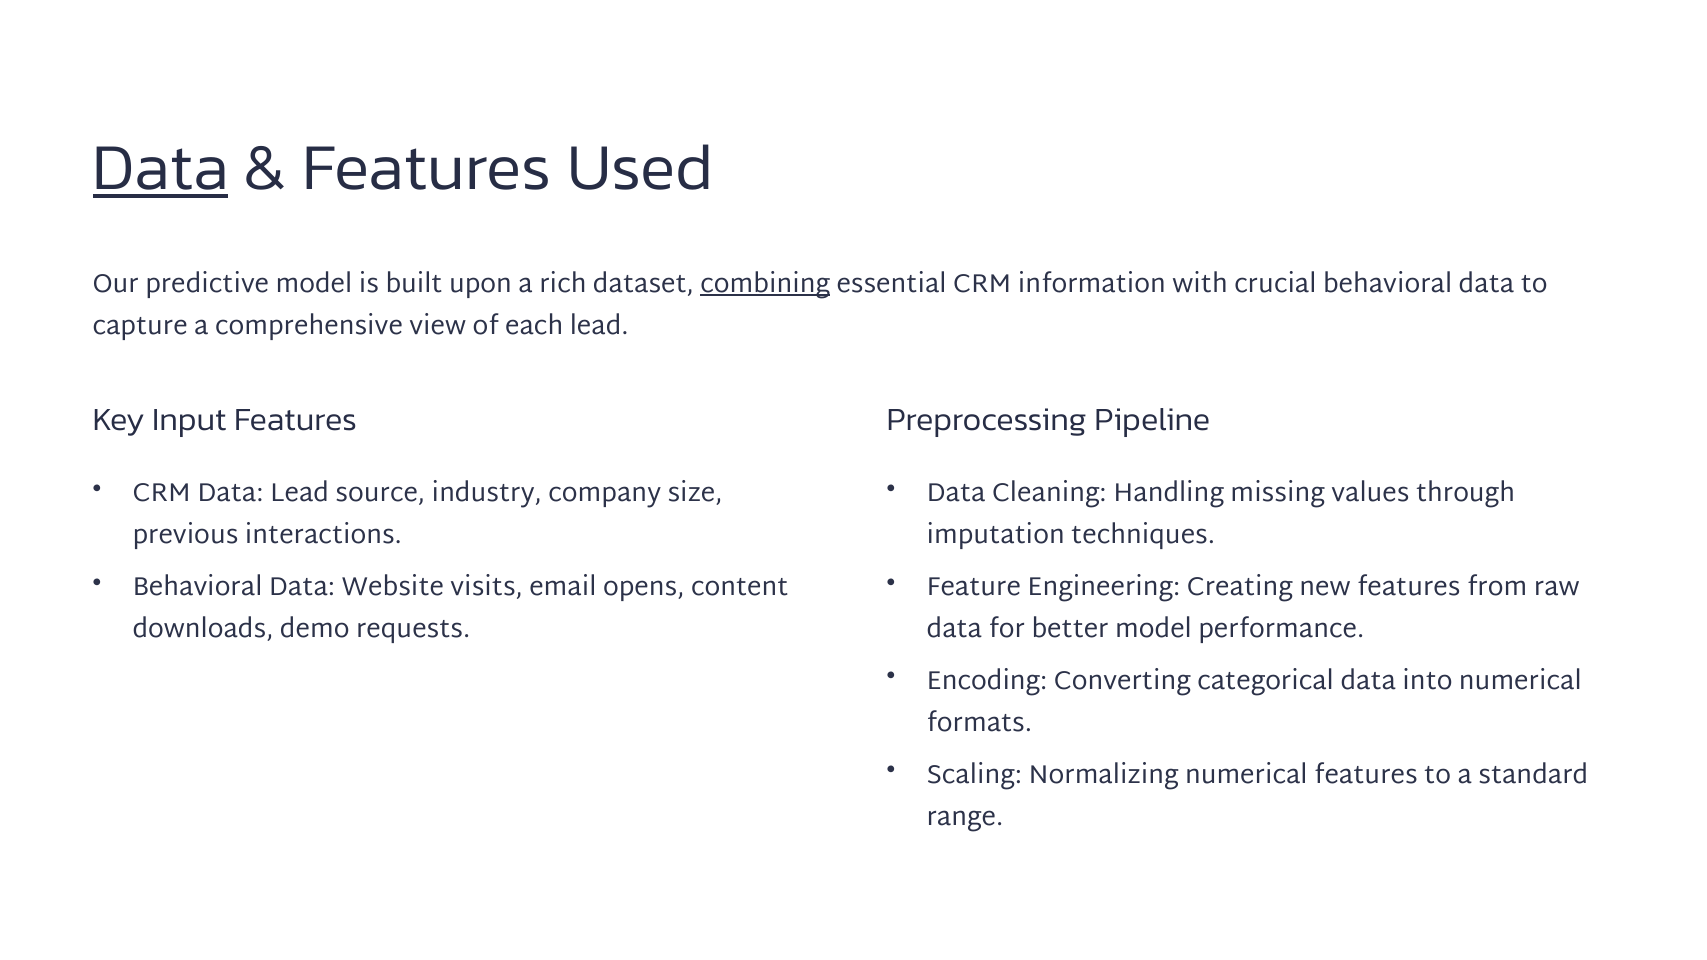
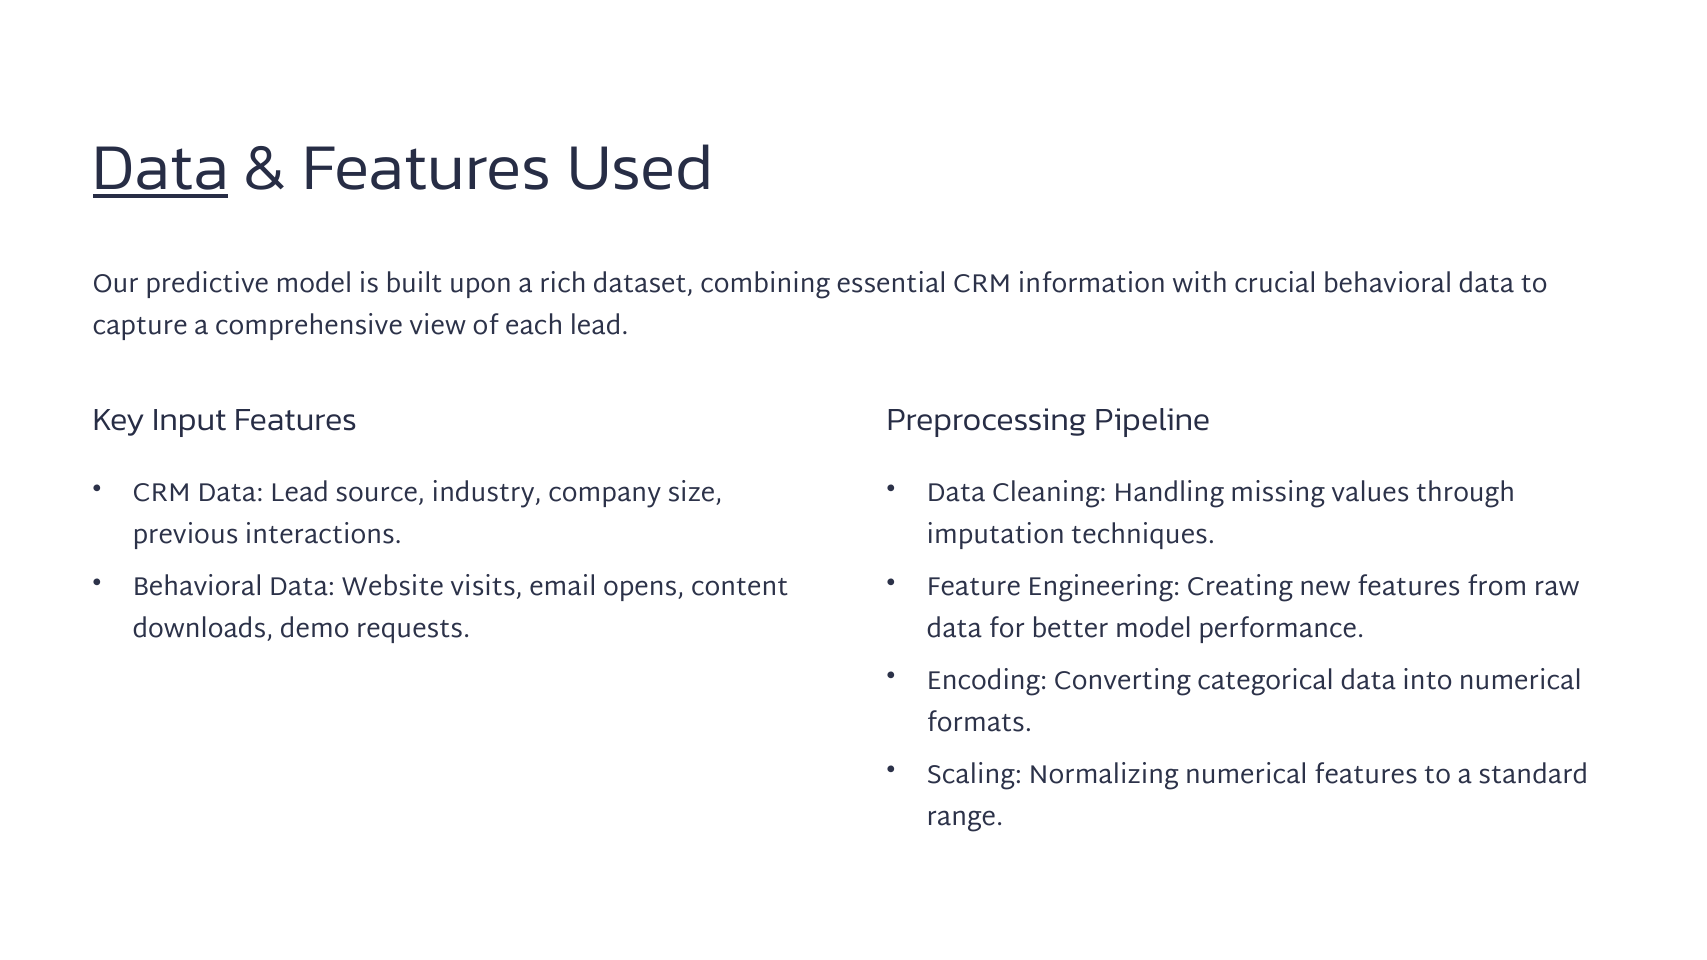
combining underline: present -> none (765, 284)
